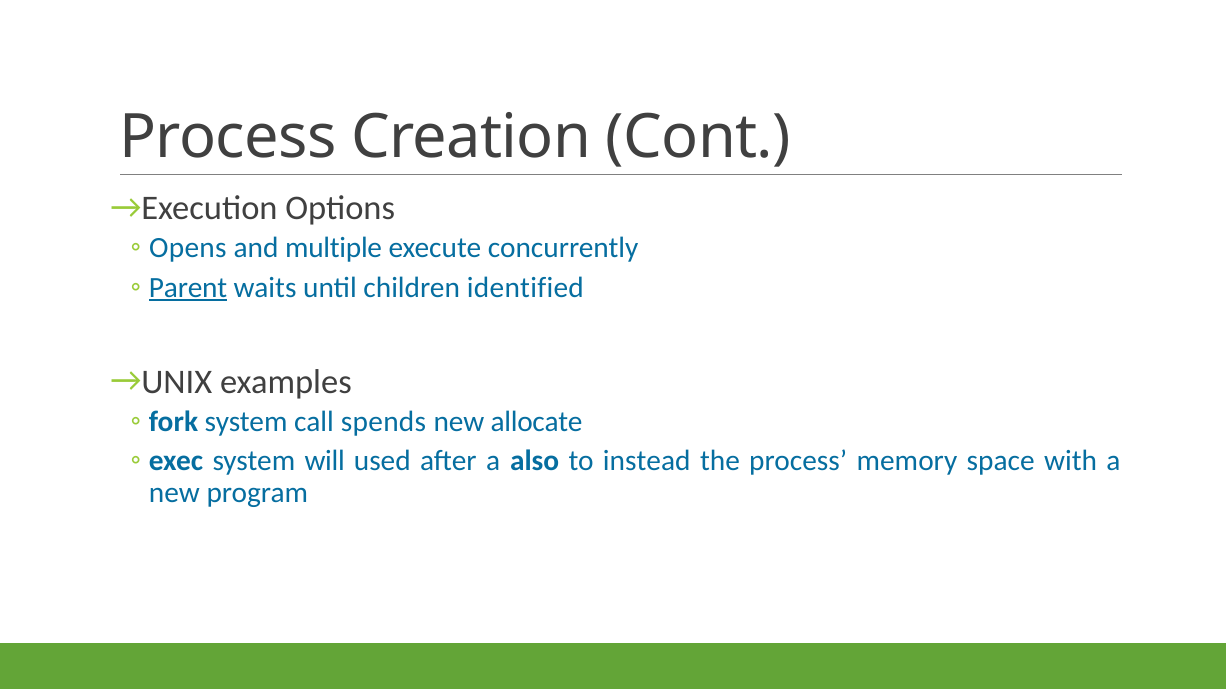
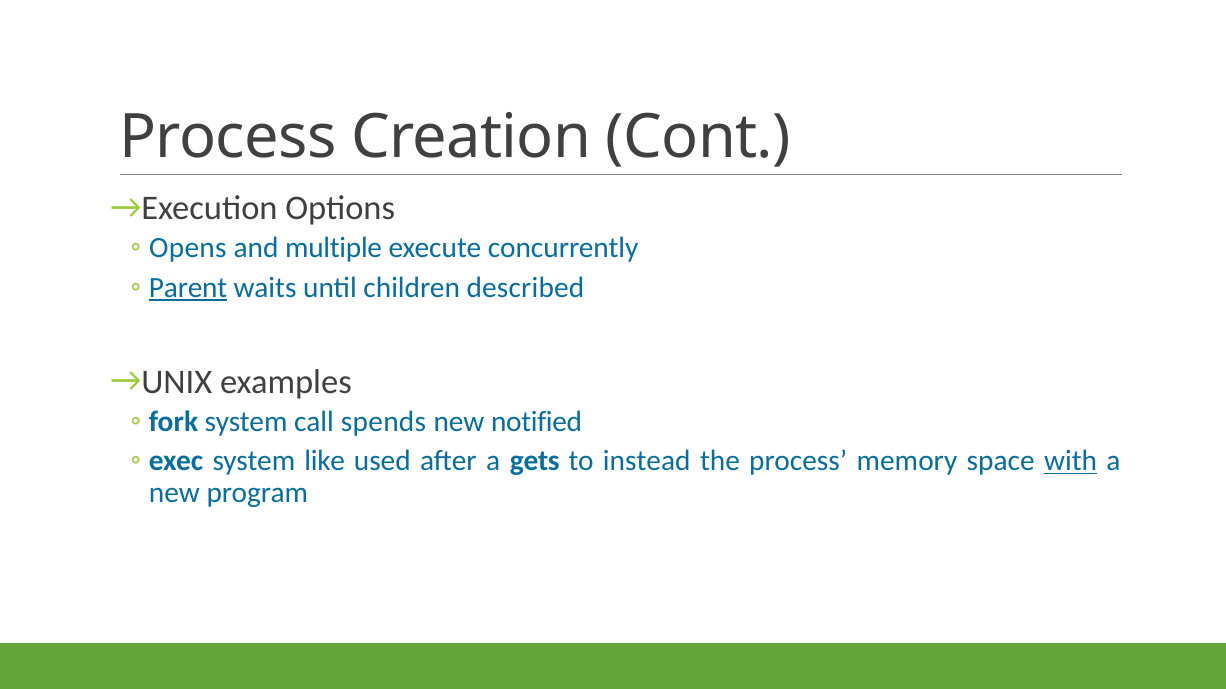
identified: identified -> described (525, 288)
allocate: allocate -> notified (537, 422)
will: will -> like (325, 461)
also: also -> gets (535, 461)
with underline: none -> present (1071, 461)
